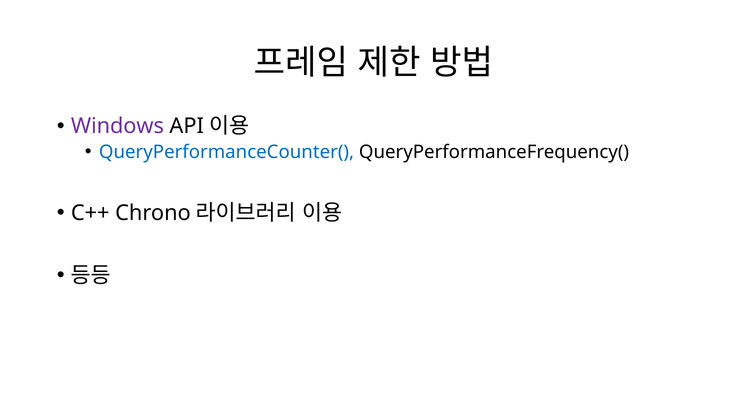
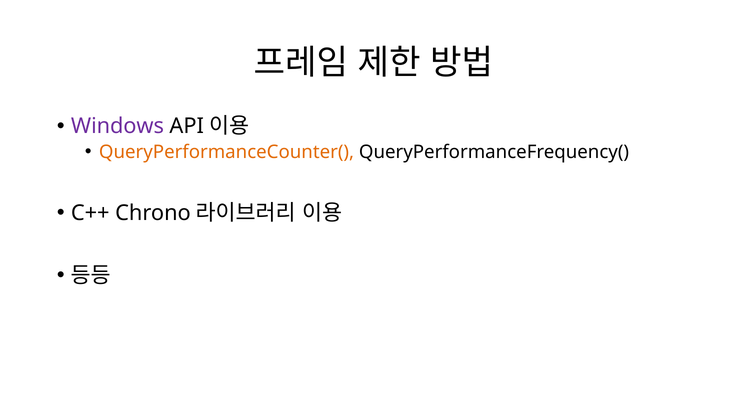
QueryPerformanceCounter( colour: blue -> orange (227, 152)
